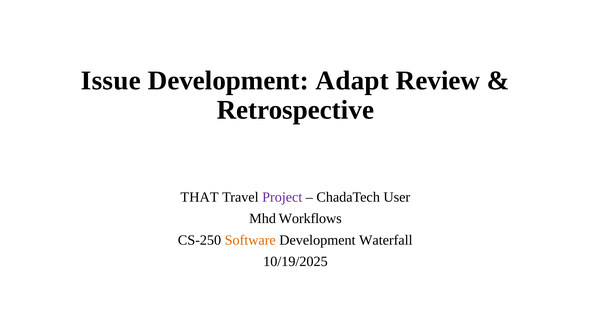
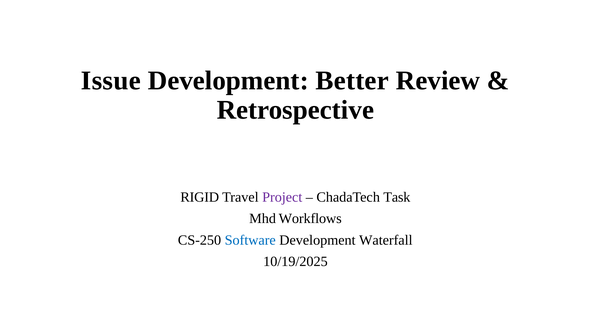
Adapt: Adapt -> Better (352, 81)
THAT: THAT -> RIGID (200, 197)
User: User -> Task (397, 197)
Software colour: orange -> blue (250, 240)
